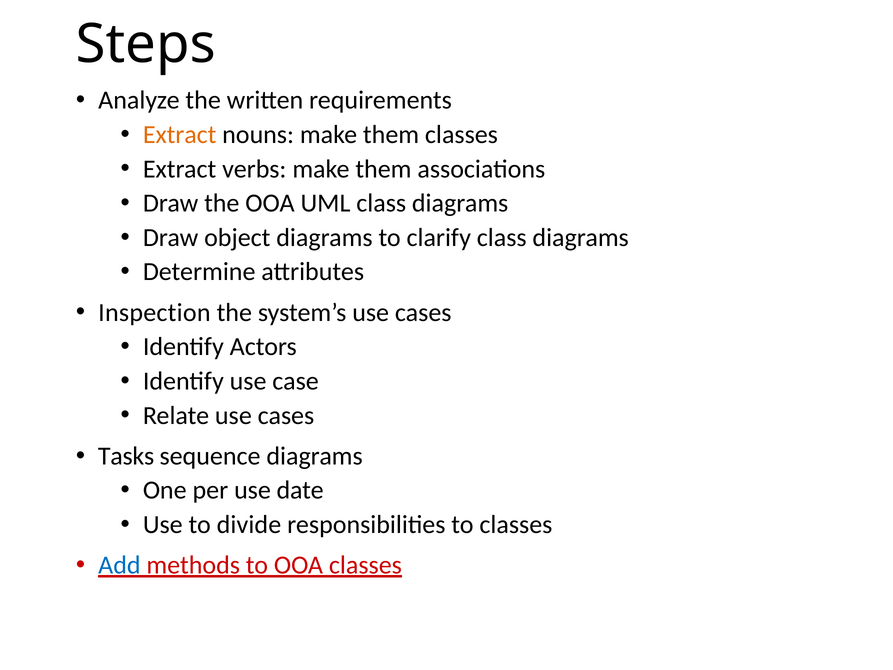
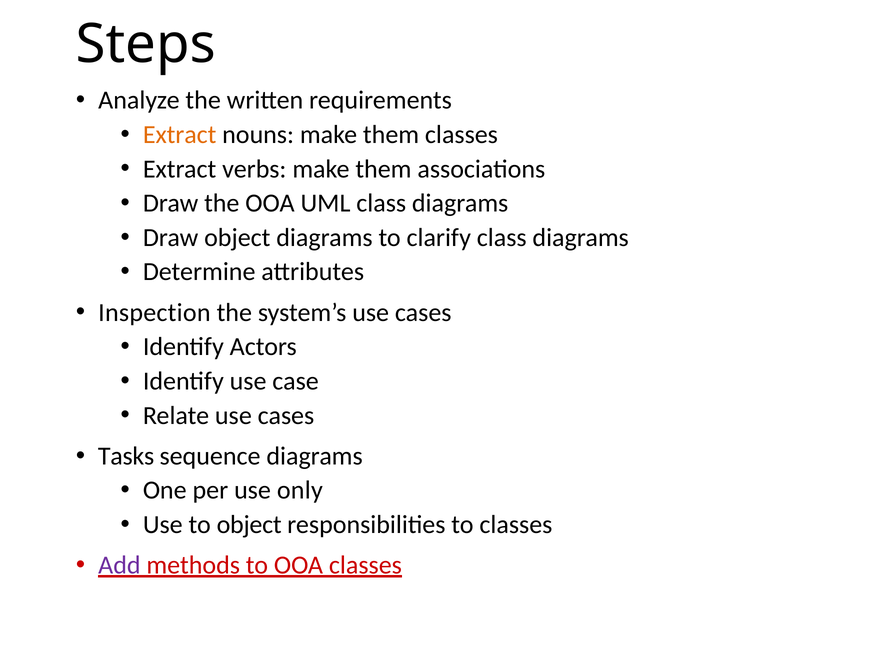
date: date -> only (300, 490)
to divide: divide -> object (249, 524)
Add colour: blue -> purple (119, 565)
